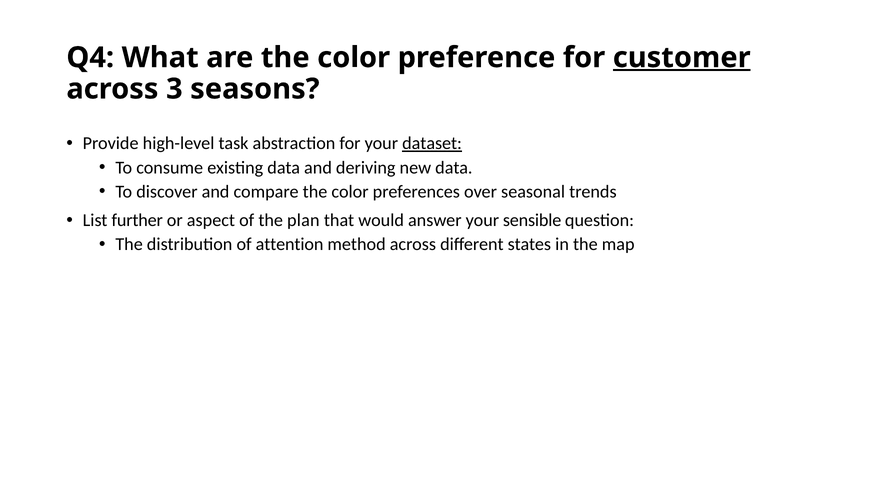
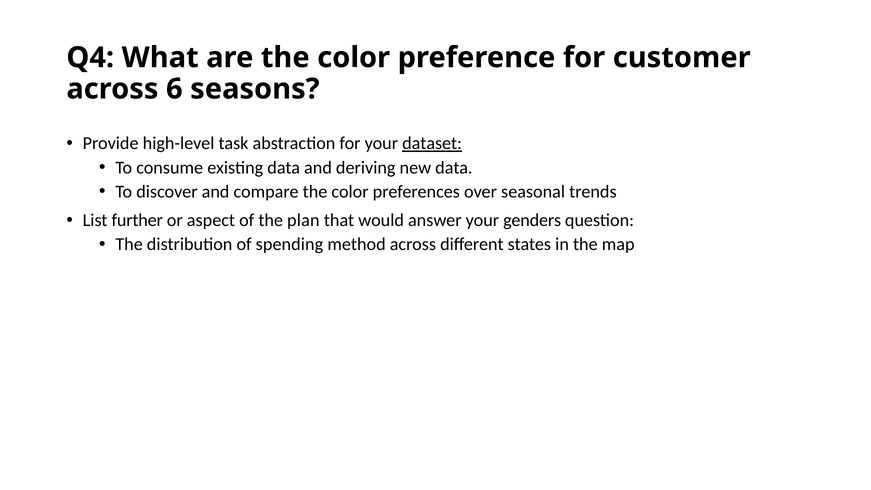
customer underline: present -> none (682, 58)
3: 3 -> 6 (174, 89)
sensible: sensible -> genders (532, 220)
attention: attention -> spending (289, 244)
